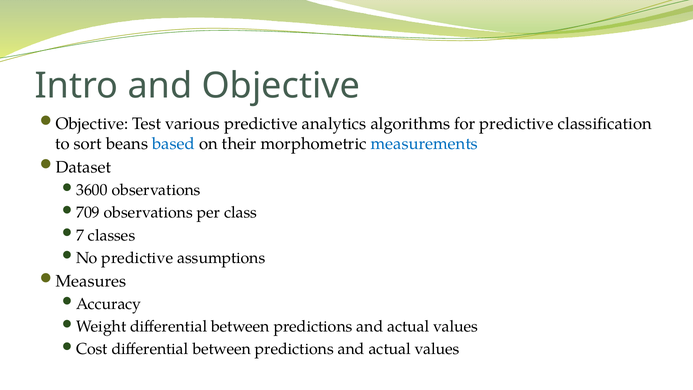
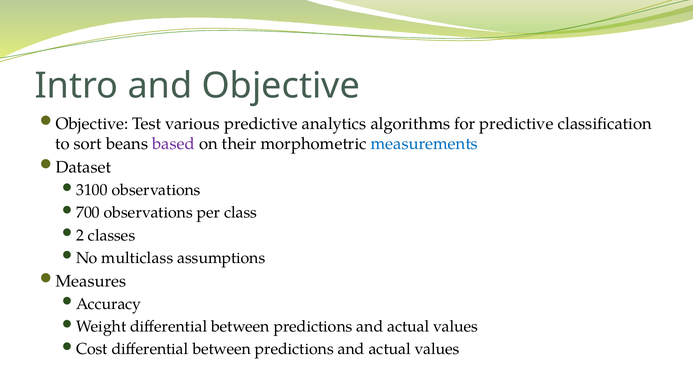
based colour: blue -> purple (174, 144)
3600: 3600 -> 3100 (92, 190)
709: 709 -> 700 (88, 213)
7: 7 -> 2 (80, 235)
No predictive: predictive -> multiclass (137, 258)
